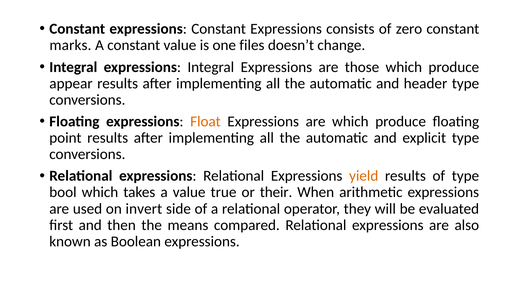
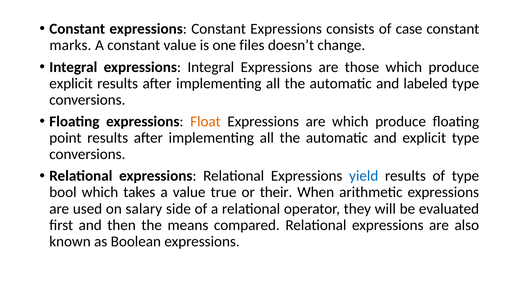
zero: zero -> case (409, 29)
appear: appear -> explicit (71, 83)
header: header -> labeled (426, 83)
yield colour: orange -> blue (364, 176)
invert: invert -> salary (144, 209)
